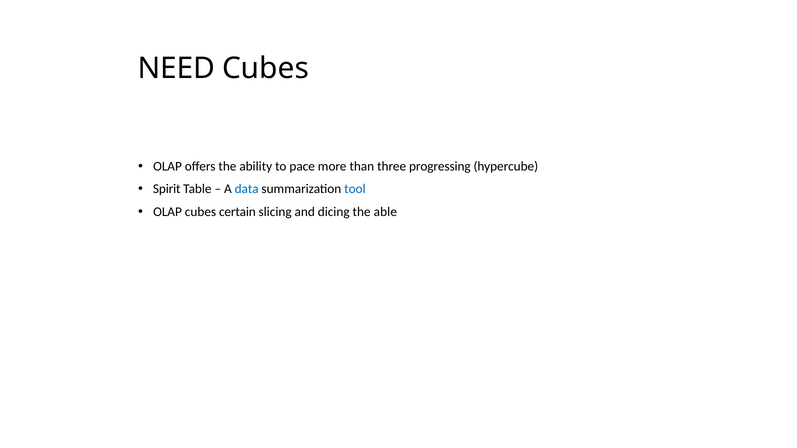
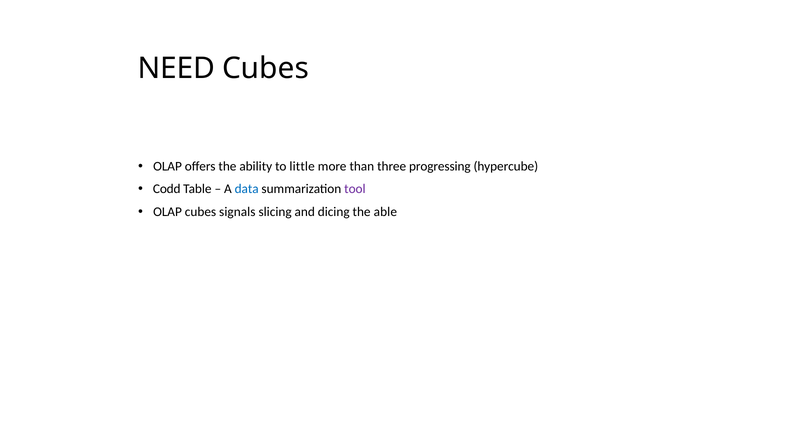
pace: pace -> little (302, 167)
Spirit: Spirit -> Codd (167, 189)
tool colour: blue -> purple (355, 189)
certain: certain -> signals (237, 212)
